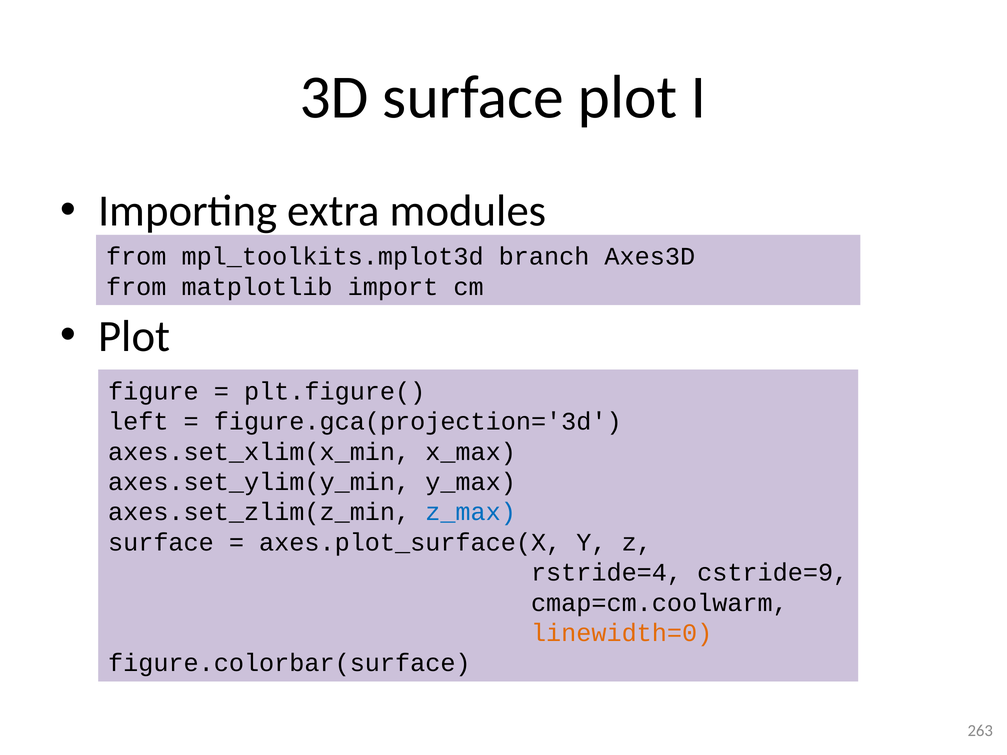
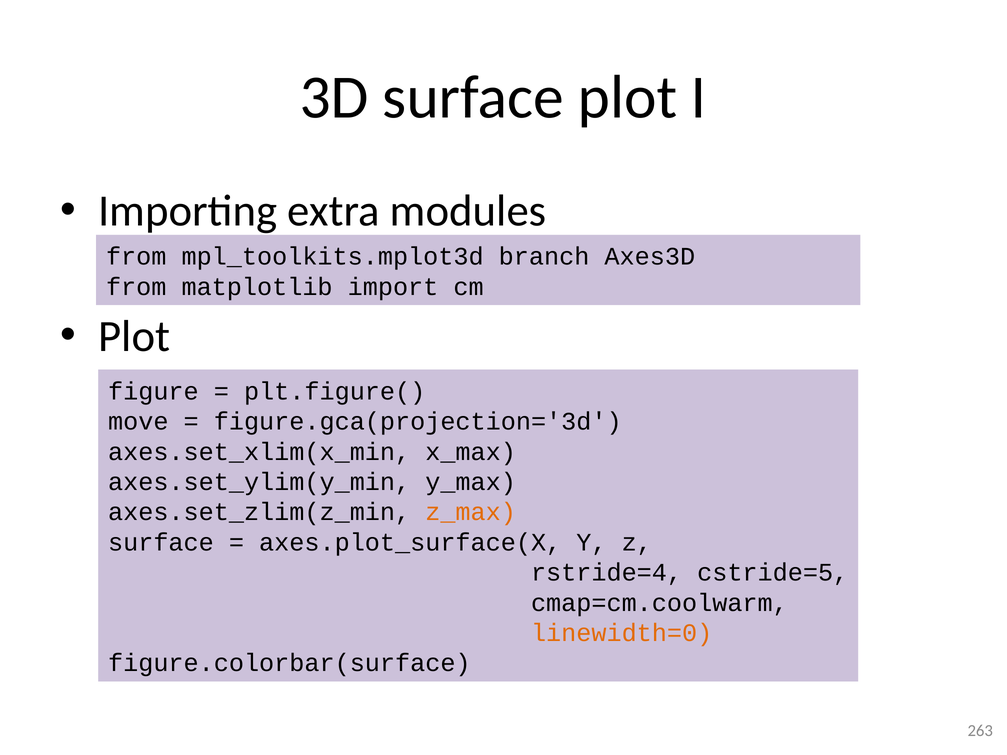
left: left -> move (138, 422)
z_max colour: blue -> orange (471, 512)
cstride=9: cstride=9 -> cstride=5 (773, 573)
